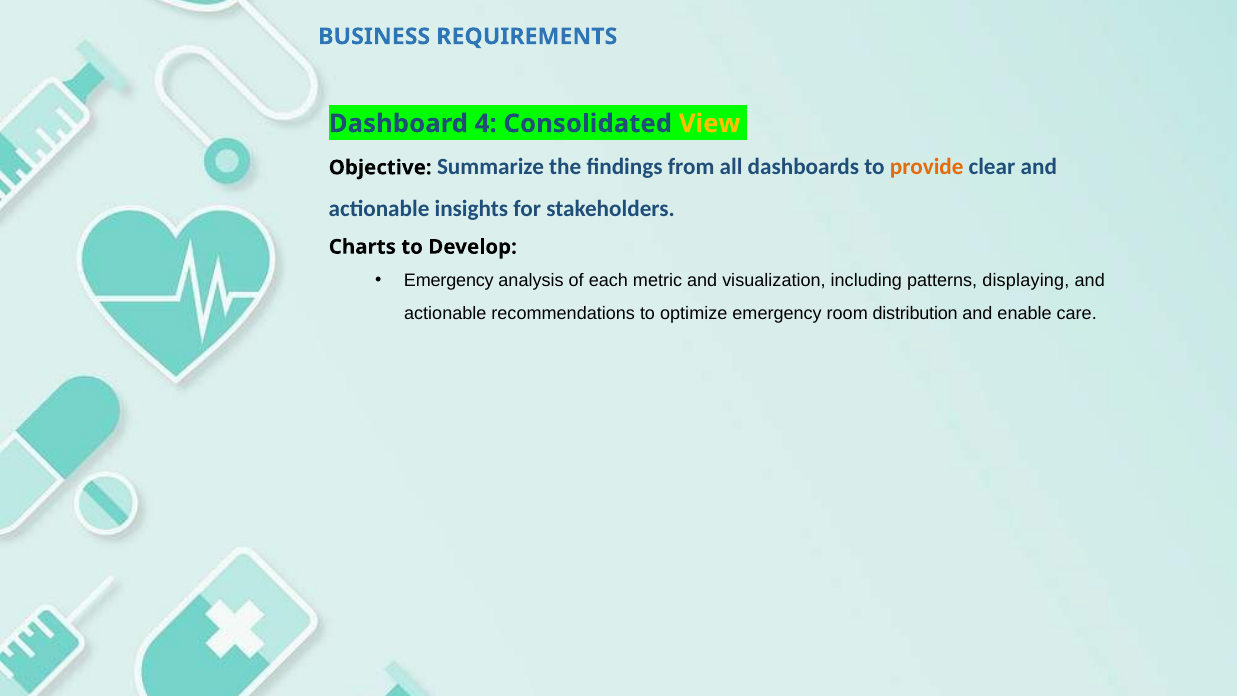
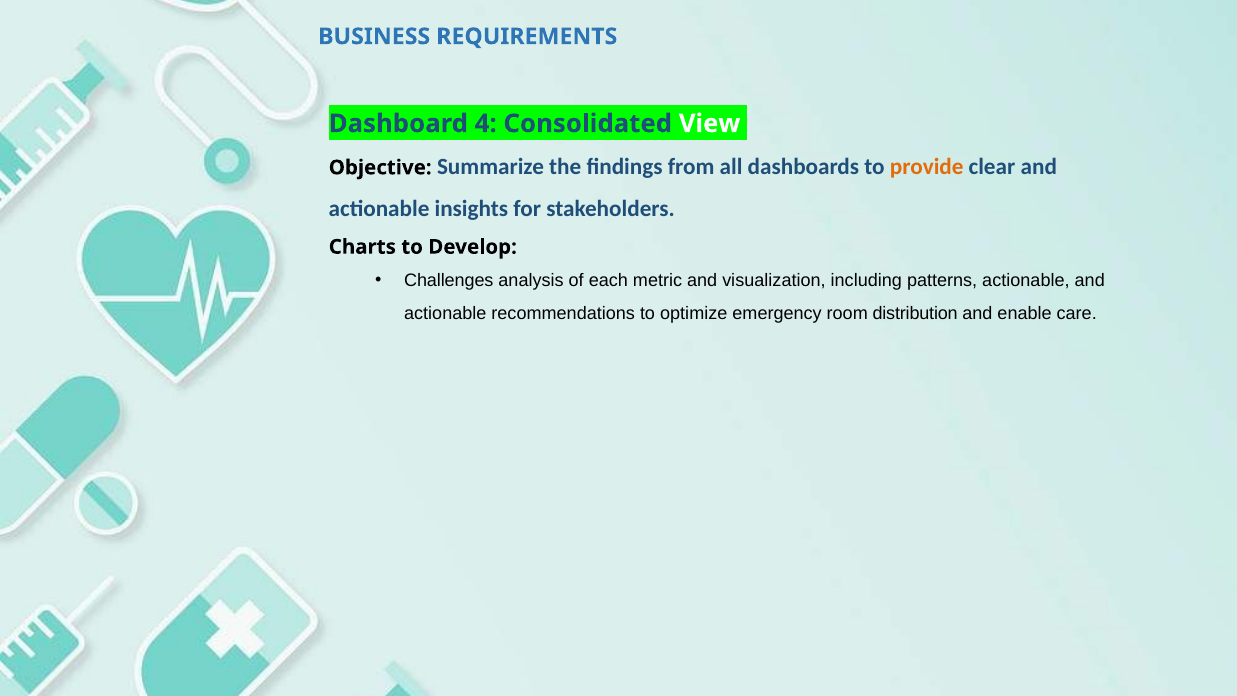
View colour: yellow -> white (710, 124)
Emergency: Emergency -> Challenges (449, 281)
patterns displaying: displaying -> actionable (1026, 281)
